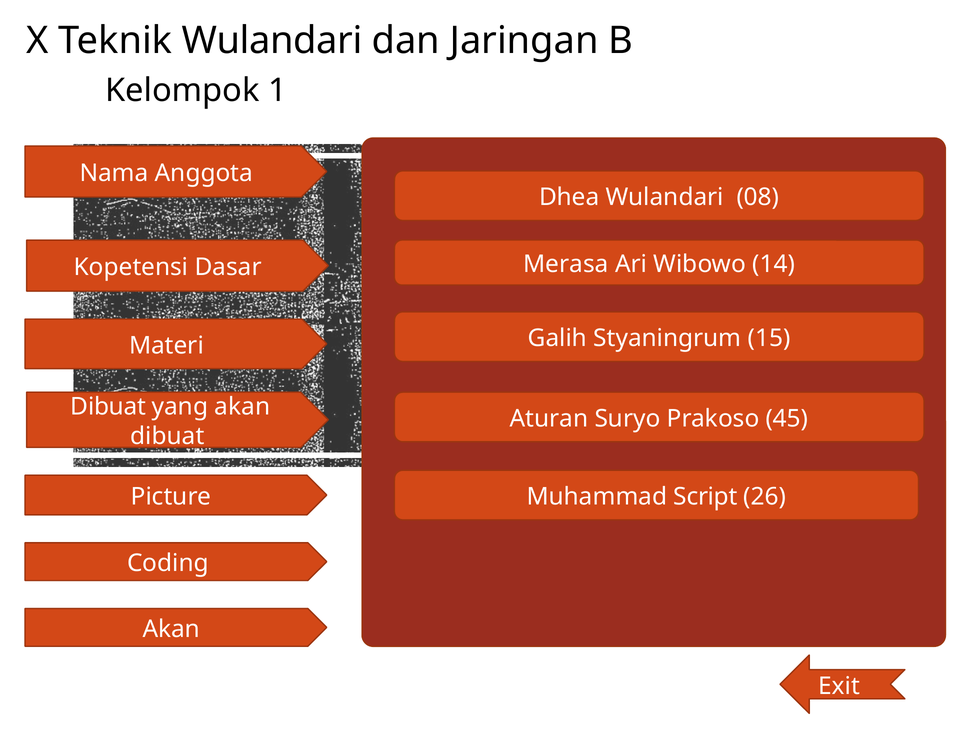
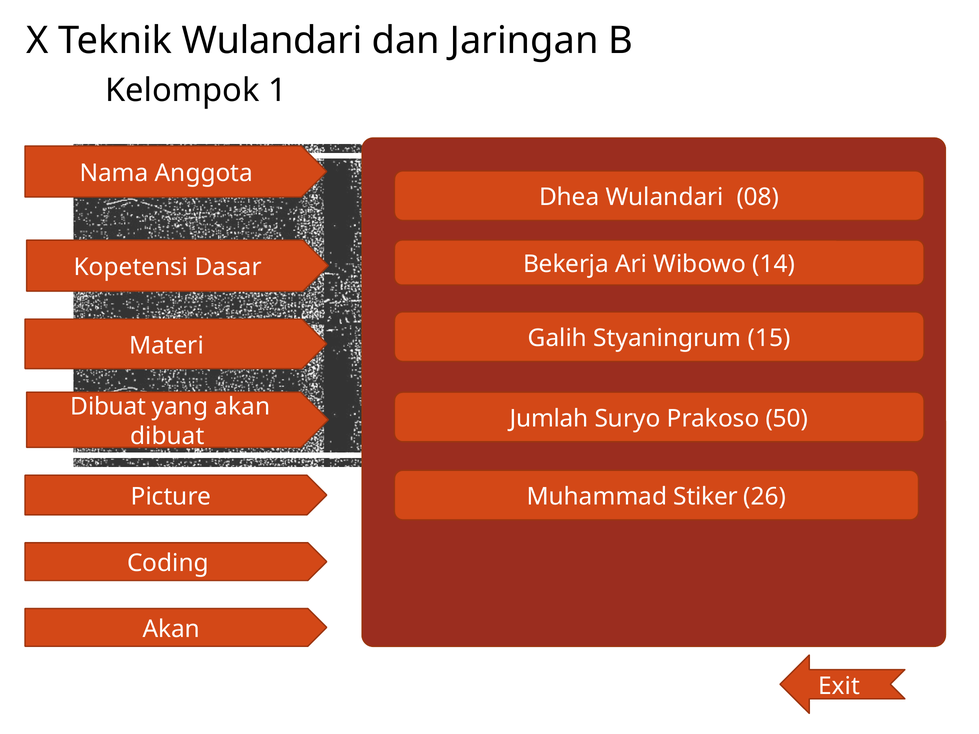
Merasa: Merasa -> Bekerja (566, 264)
Aturan: Aturan -> Jumlah (549, 419)
45: 45 -> 50 (787, 419)
Script: Script -> Stiker (706, 497)
